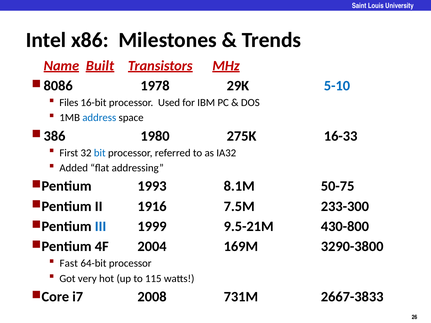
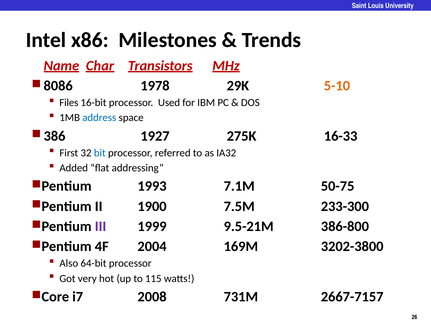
Built: Built -> Char (100, 66)
5-10 colour: blue -> orange (337, 86)
1980: 1980 -> 1927 (155, 136)
8.1M: 8.1M -> 7.1M (239, 186)
1916: 1916 -> 1900 (152, 206)
III colour: blue -> purple (101, 227)
430-800: 430-800 -> 386-800 (345, 227)
3290-3800: 3290-3800 -> 3202-3800 (352, 247)
Fast: Fast -> Also (69, 264)
2667-3833: 2667-3833 -> 2667-7157 (352, 297)
